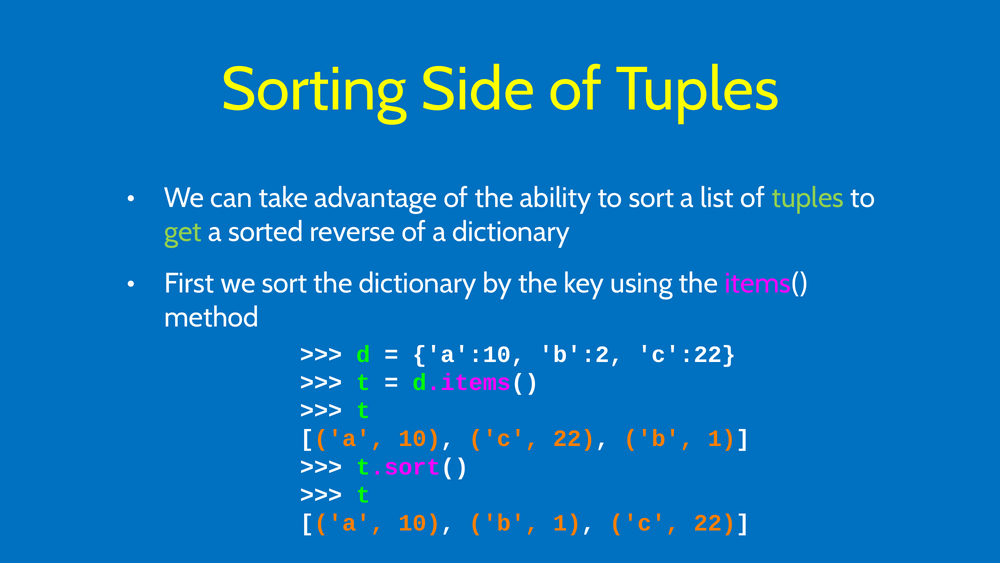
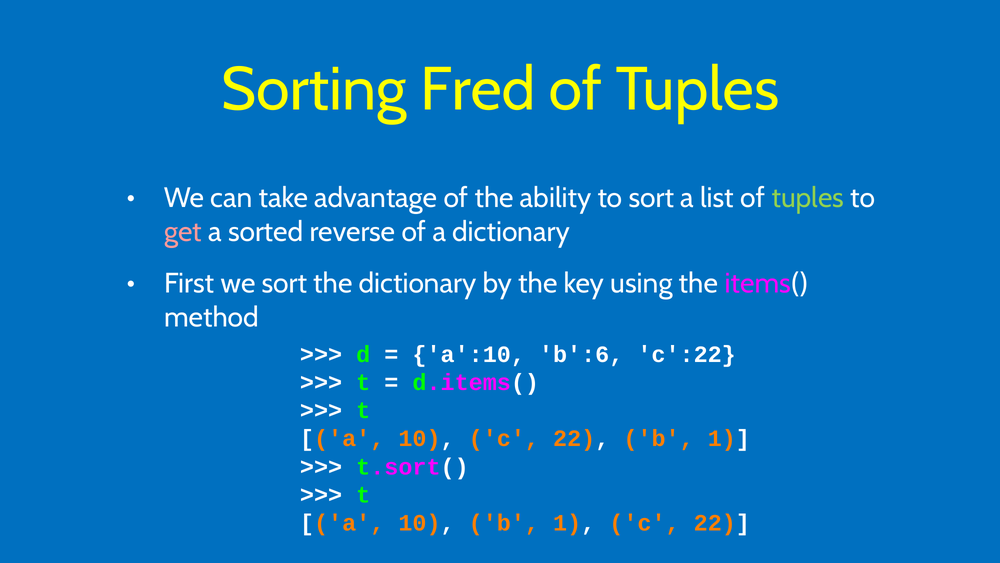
Side: Side -> Fred (478, 89)
get colour: light green -> pink (183, 232)
b':2: b':2 -> b':6 (581, 354)
